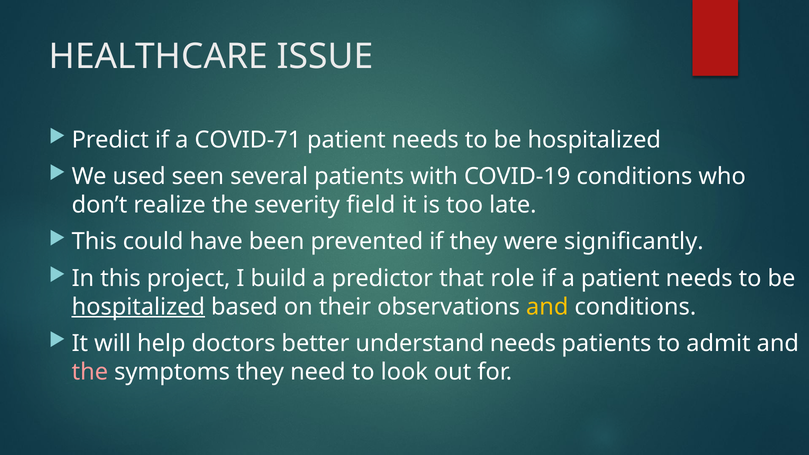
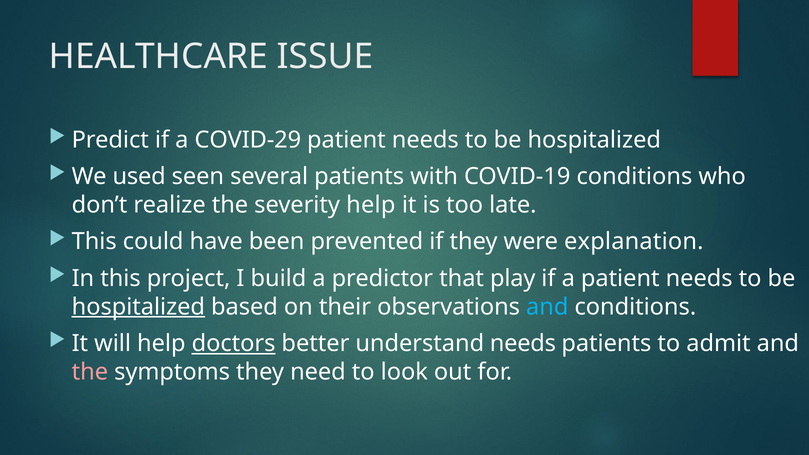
COVID-71: COVID-71 -> COVID-29 (248, 140)
severity field: field -> help (371, 205)
significantly: significantly -> explanation (634, 242)
role: role -> play (513, 278)
and colour: yellow -> light blue (547, 307)
doctors underline: none -> present (234, 344)
